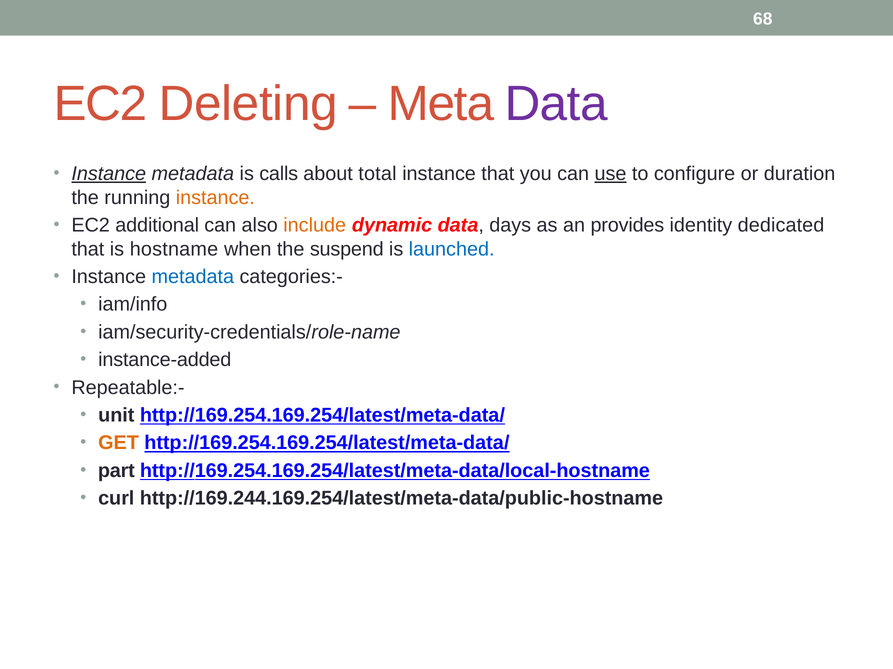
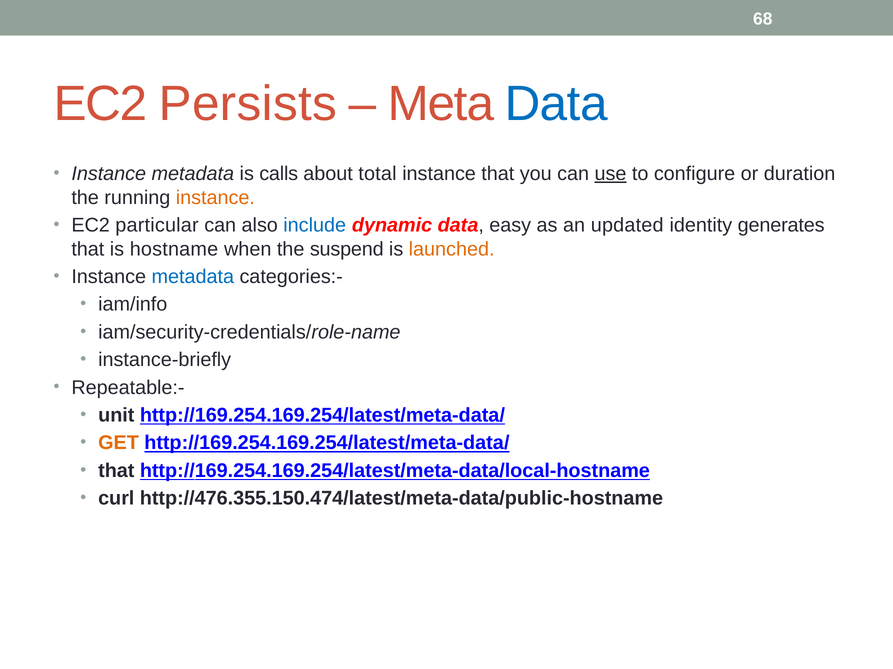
Deleting: Deleting -> Persists (248, 104)
Data colour: purple -> blue (556, 104)
Instance underline: present -> none (109, 174)
additional: additional -> particular (157, 225)
include colour: orange -> blue (315, 225)
days: days -> easy (510, 225)
provides: provides -> updated (627, 225)
dedicated: dedicated -> generates (781, 225)
launched colour: blue -> orange (452, 249)
instance-added: instance-added -> instance-briefly (165, 360)
part: part -> that (116, 471)
http://169.244.169.254/latest/meta-data/public-hostname: http://169.244.169.254/latest/meta-data/public-hostname -> http://476.355.150.474/latest/meta-data/public-hostname (401, 499)
